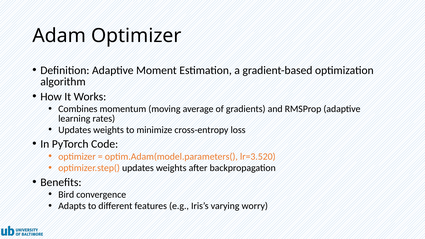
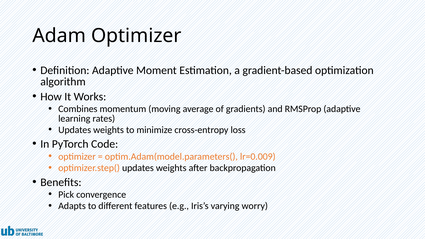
lr=3.520: lr=3.520 -> lr=0.009 (258, 157)
Bird: Bird -> Pick (66, 195)
